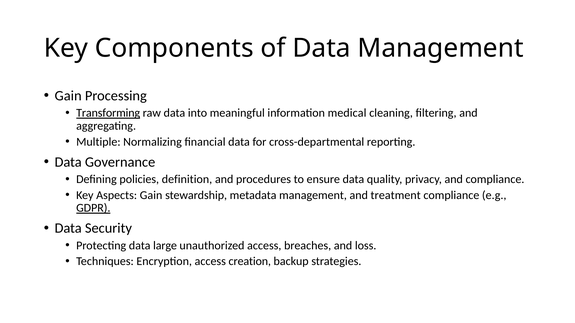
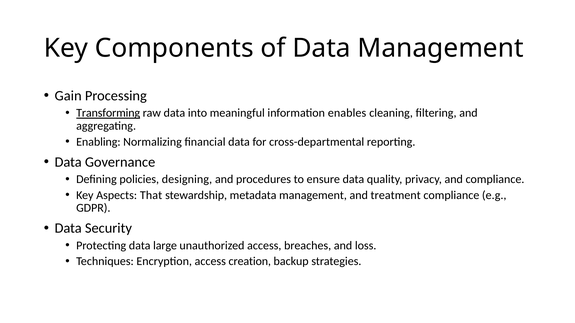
medical: medical -> enables (347, 113)
Multiple: Multiple -> Enabling (98, 142)
definition: definition -> designing (187, 179)
Aspects Gain: Gain -> That (151, 195)
GDPR underline: present -> none (93, 208)
